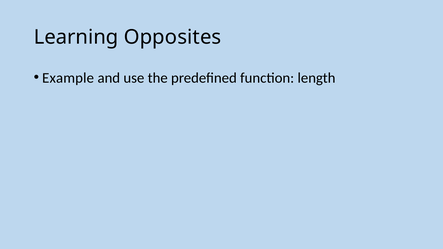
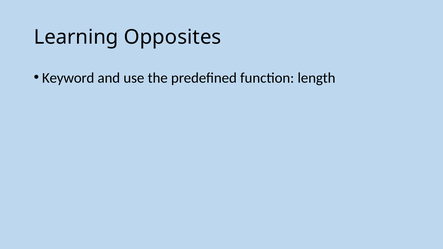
Example: Example -> Keyword (68, 78)
